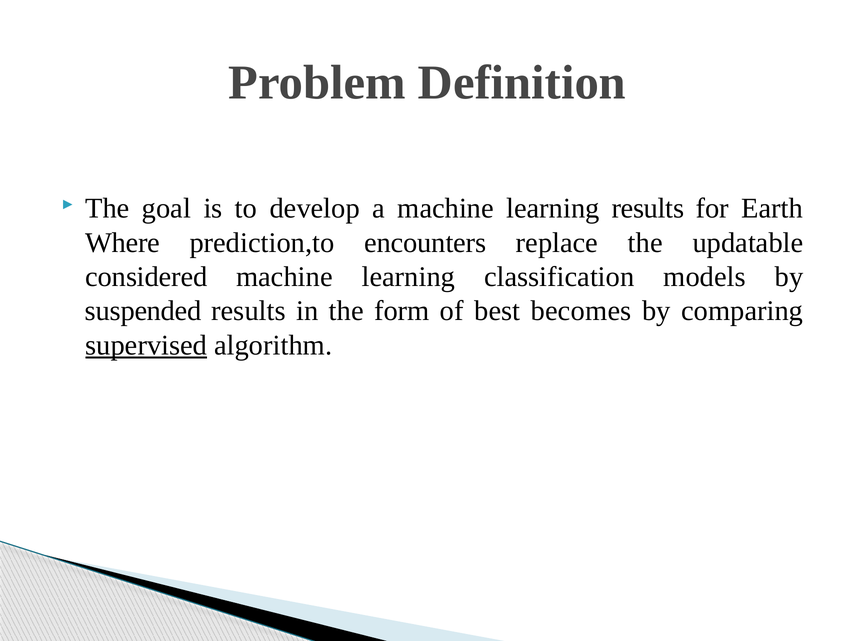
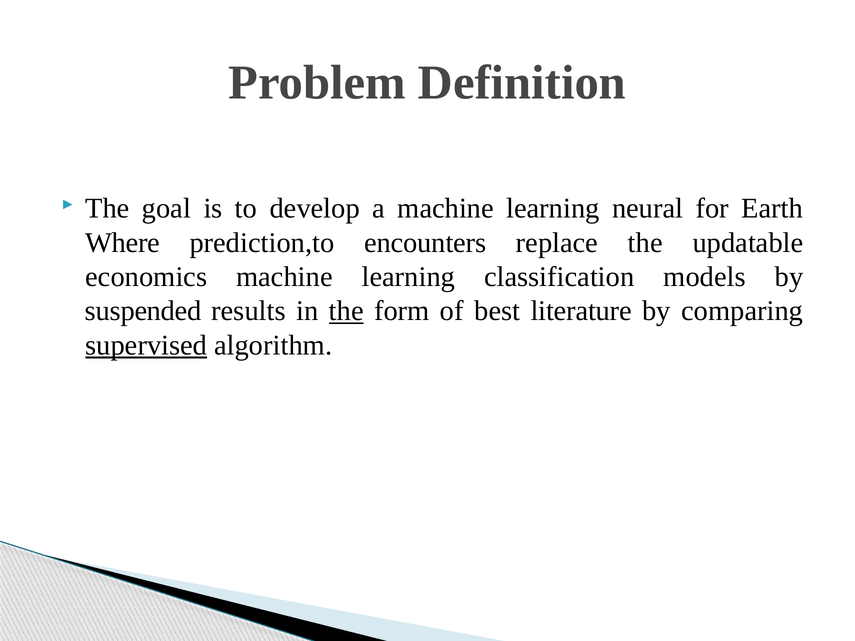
learning results: results -> neural (648, 209)
considered: considered -> economics (146, 277)
the underline: none -> present (346, 311)
becomes: becomes -> literature (581, 311)
